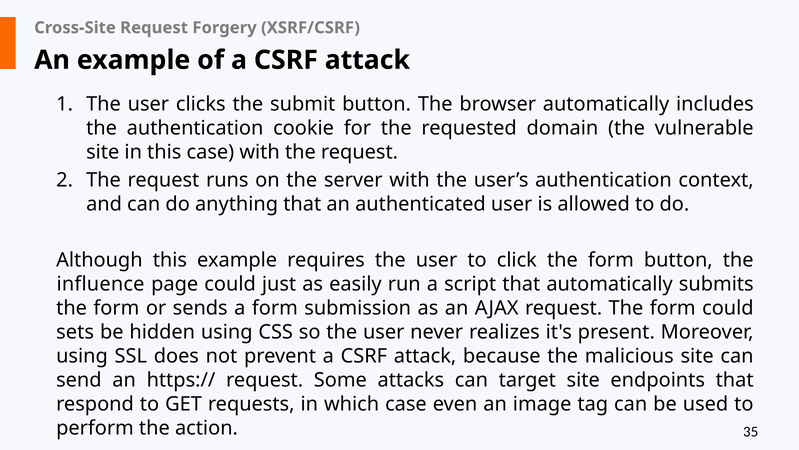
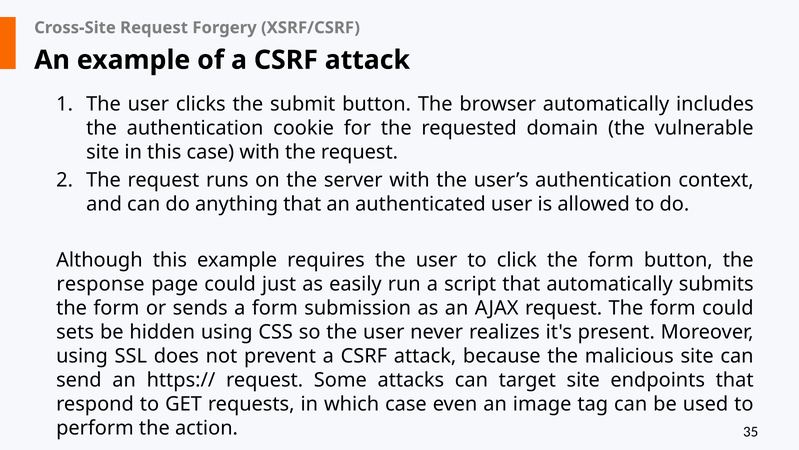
influence: influence -> response (101, 284)
